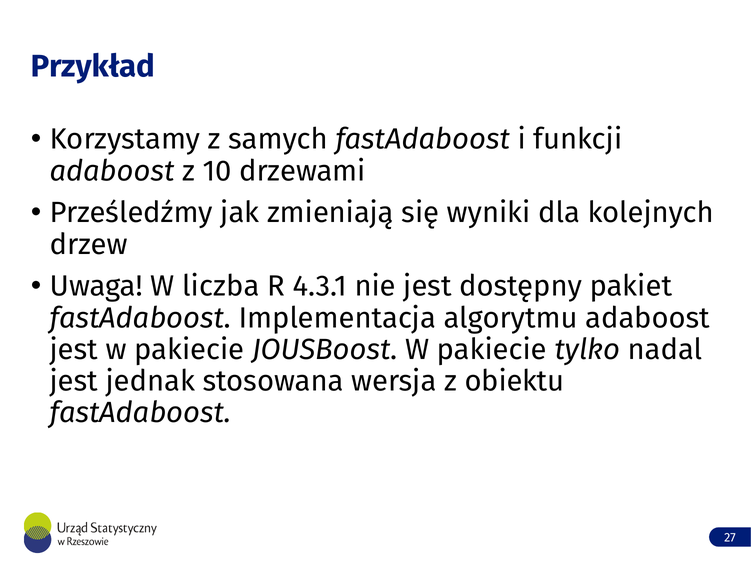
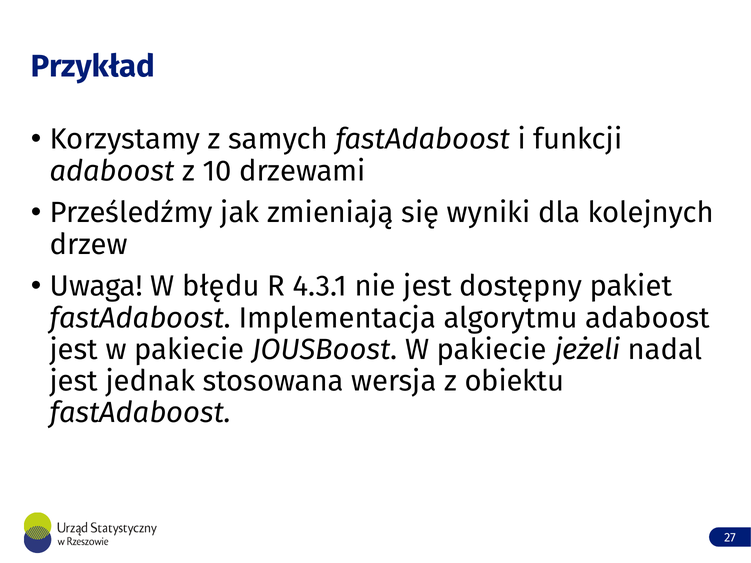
liczba: liczba -> błędu (221, 286)
tylko: tylko -> jeżeli (588, 350)
